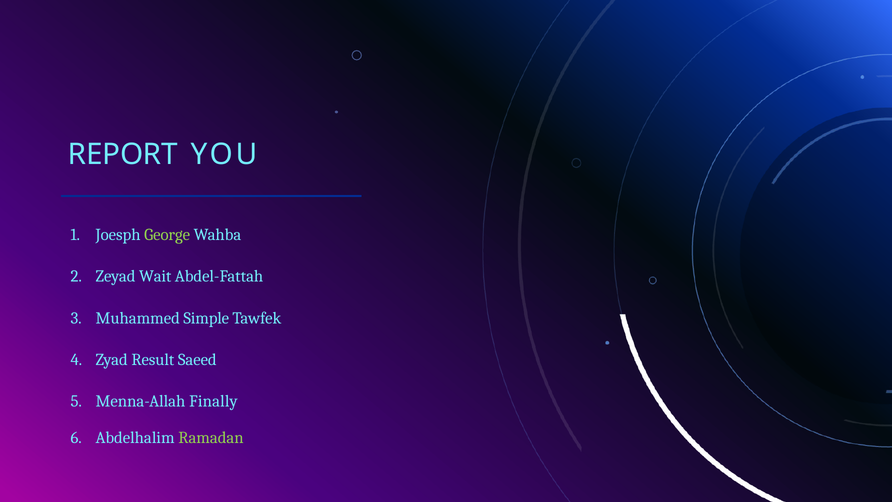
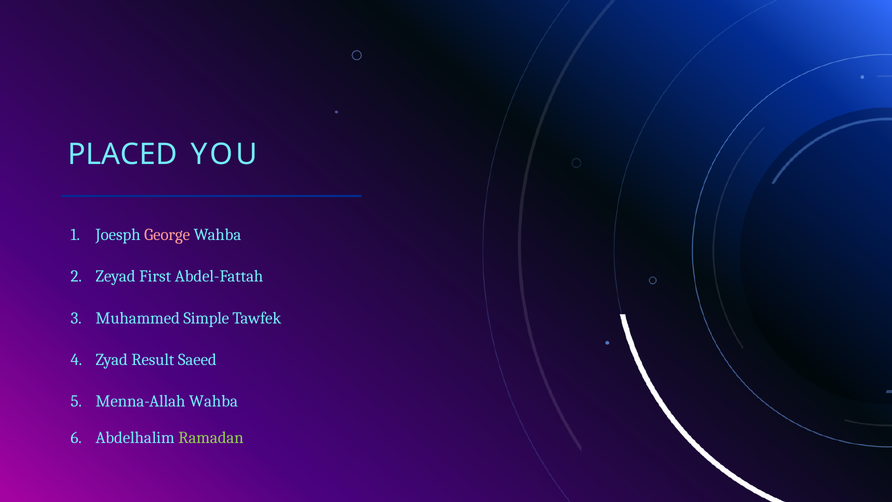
REPORT: REPORT -> PLACED (123, 154)
George colour: light green -> pink (167, 235)
Wait: Wait -> First (155, 276)
Menna-Allah Finally: Finally -> Wahba (214, 401)
